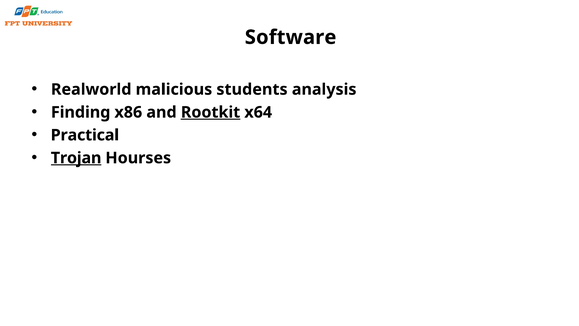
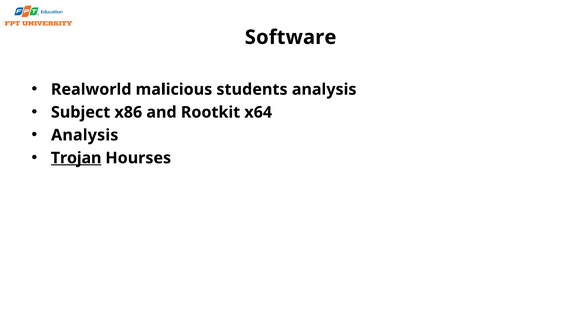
Finding: Finding -> Subject (81, 112)
Rootkit underline: present -> none (211, 112)
Practical: Practical -> Analysis (85, 135)
